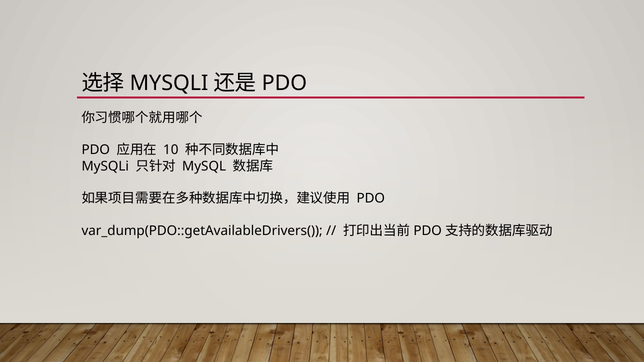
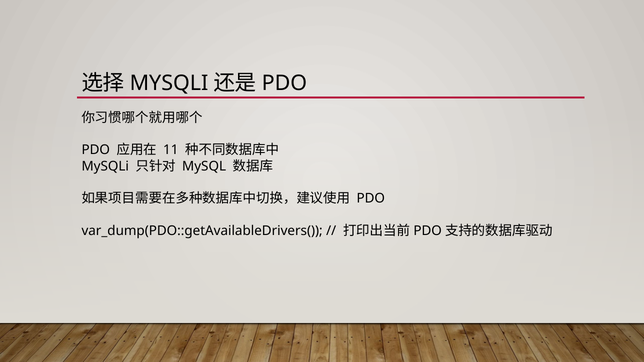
10: 10 -> 11 (171, 150)
